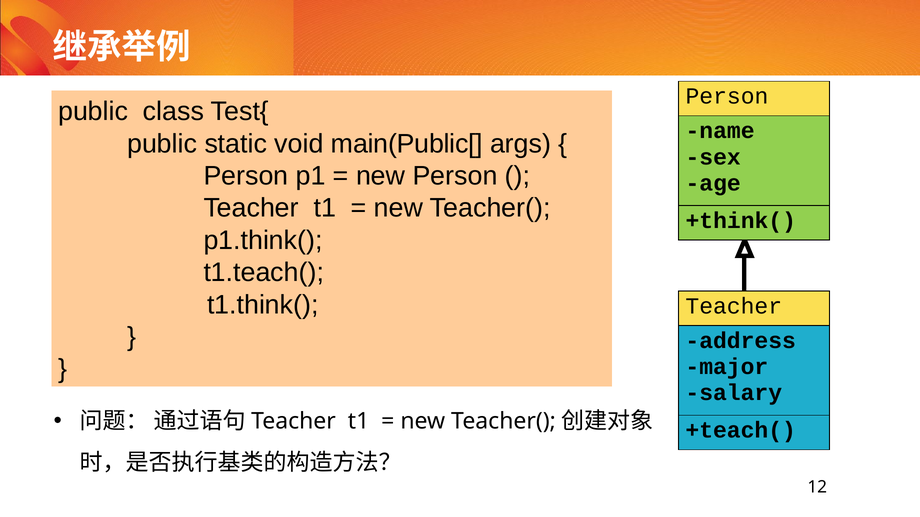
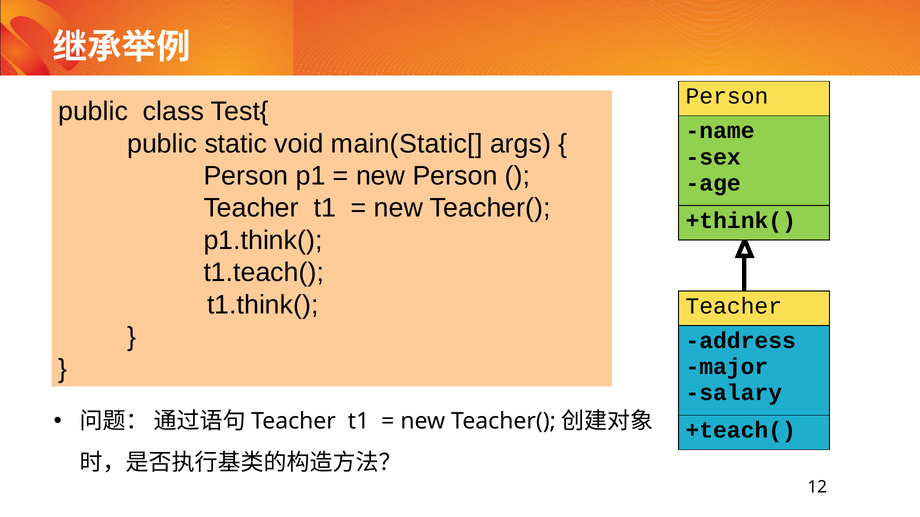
main(Public[: main(Public[ -> main(Static[ (407, 144)
